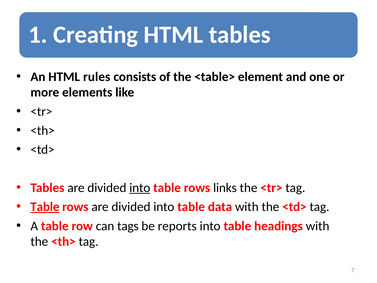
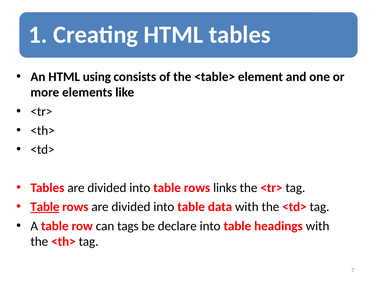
rules: rules -> using (97, 77)
into underline: present -> none (140, 188)
reports: reports -> declare (177, 226)
